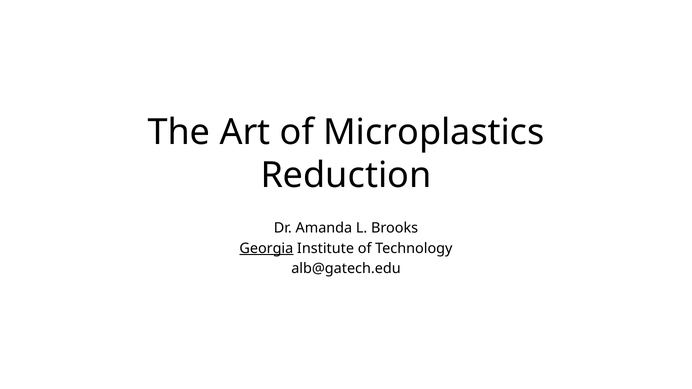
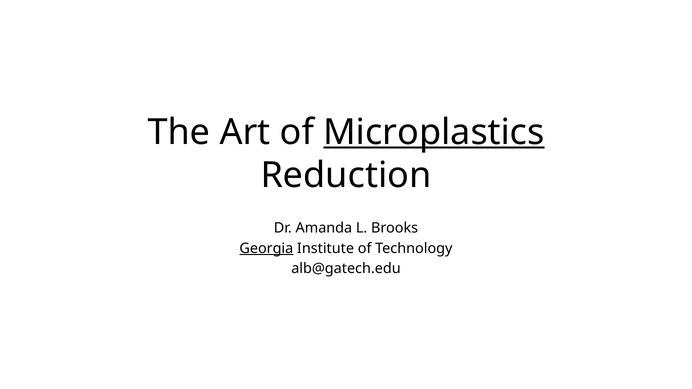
Microplastics underline: none -> present (434, 132)
